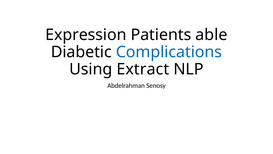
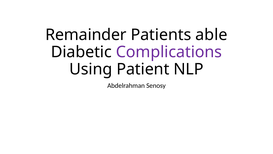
Expression: Expression -> Remainder (86, 35)
Complications colour: blue -> purple (169, 52)
Extract: Extract -> Patient (143, 69)
